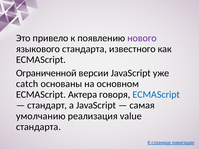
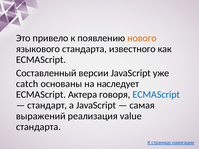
нового colour: purple -> orange (142, 38)
Ограниченной: Ограниченной -> Составленный (46, 73)
основном: основном -> наследует (118, 84)
умолчанию: умолчанию -> выражений (41, 116)
